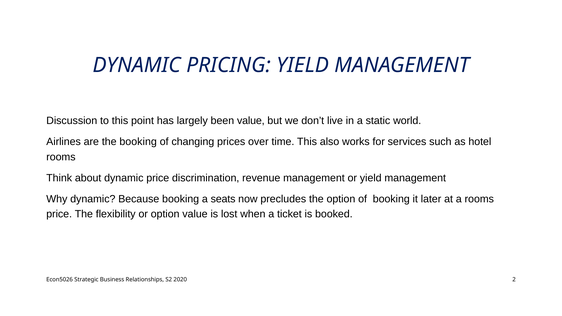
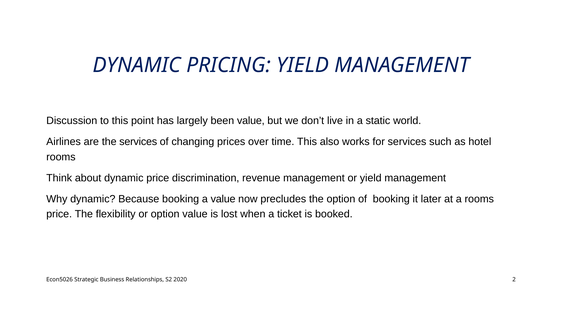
the booking: booking -> services (138, 142)
a seats: seats -> value (223, 199)
